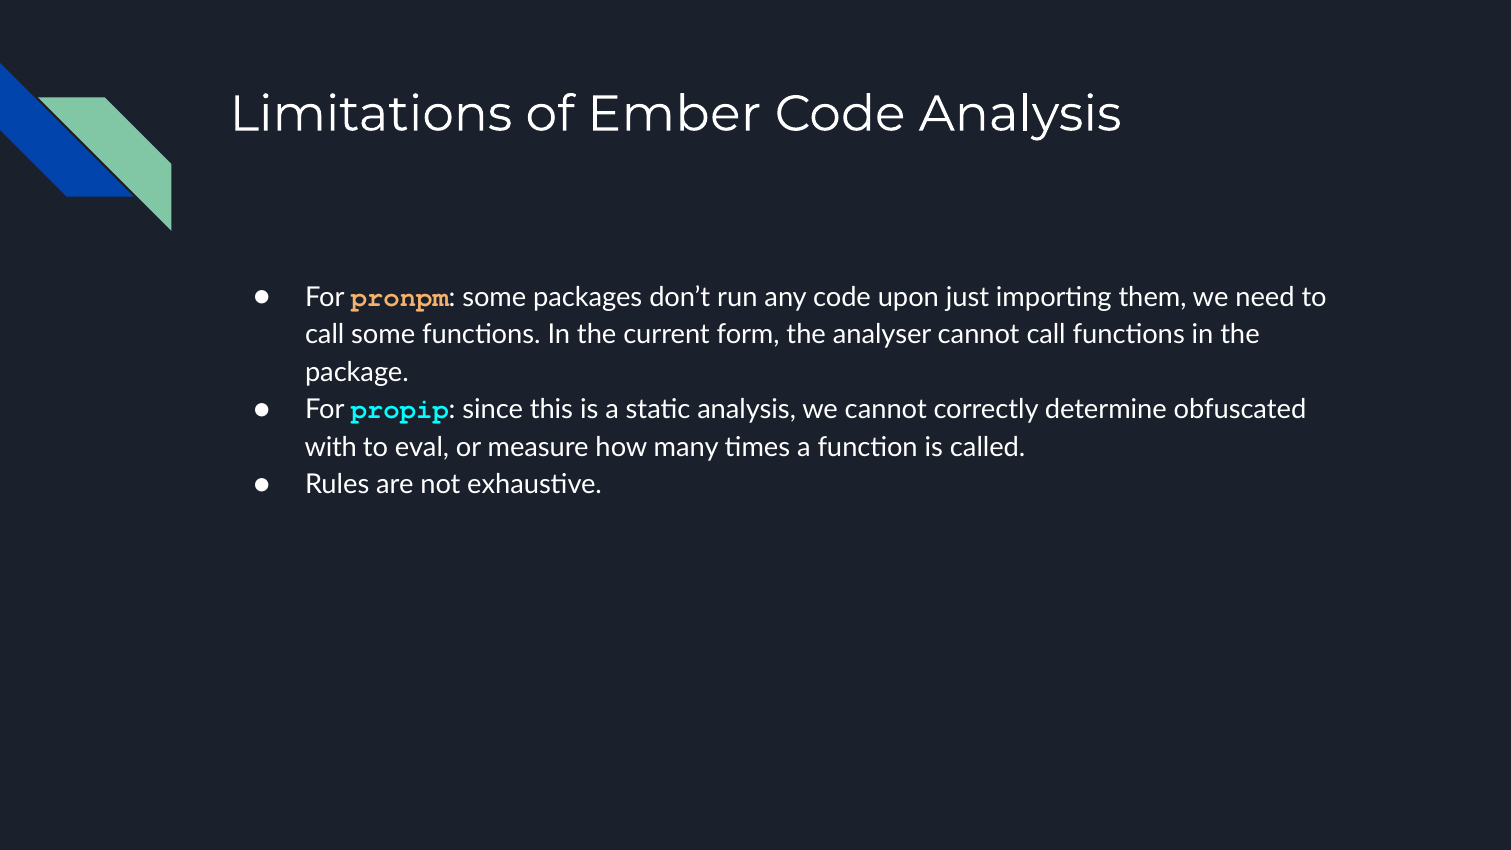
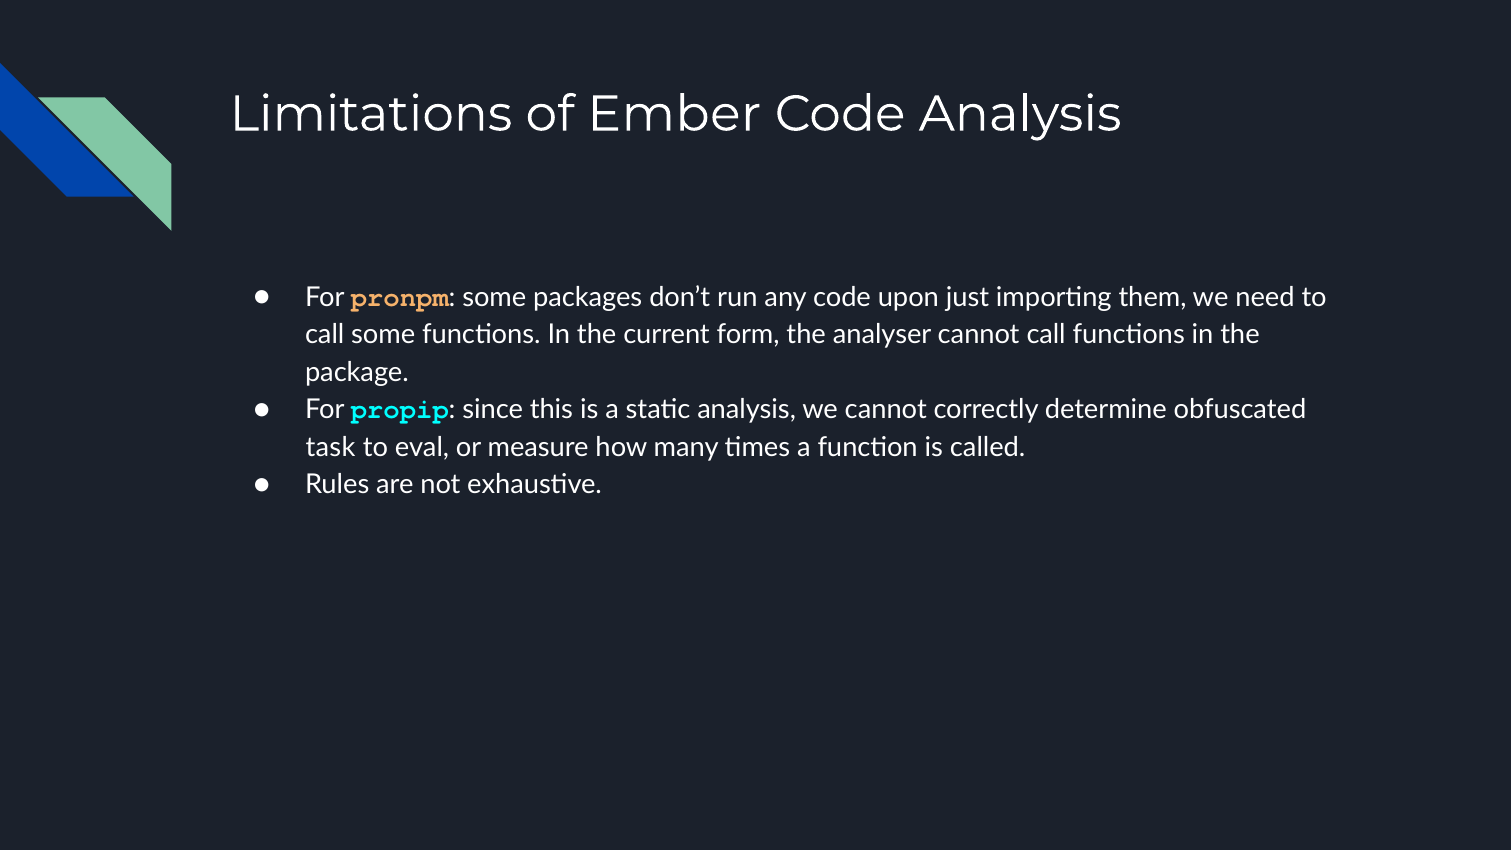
with: with -> task (330, 447)
